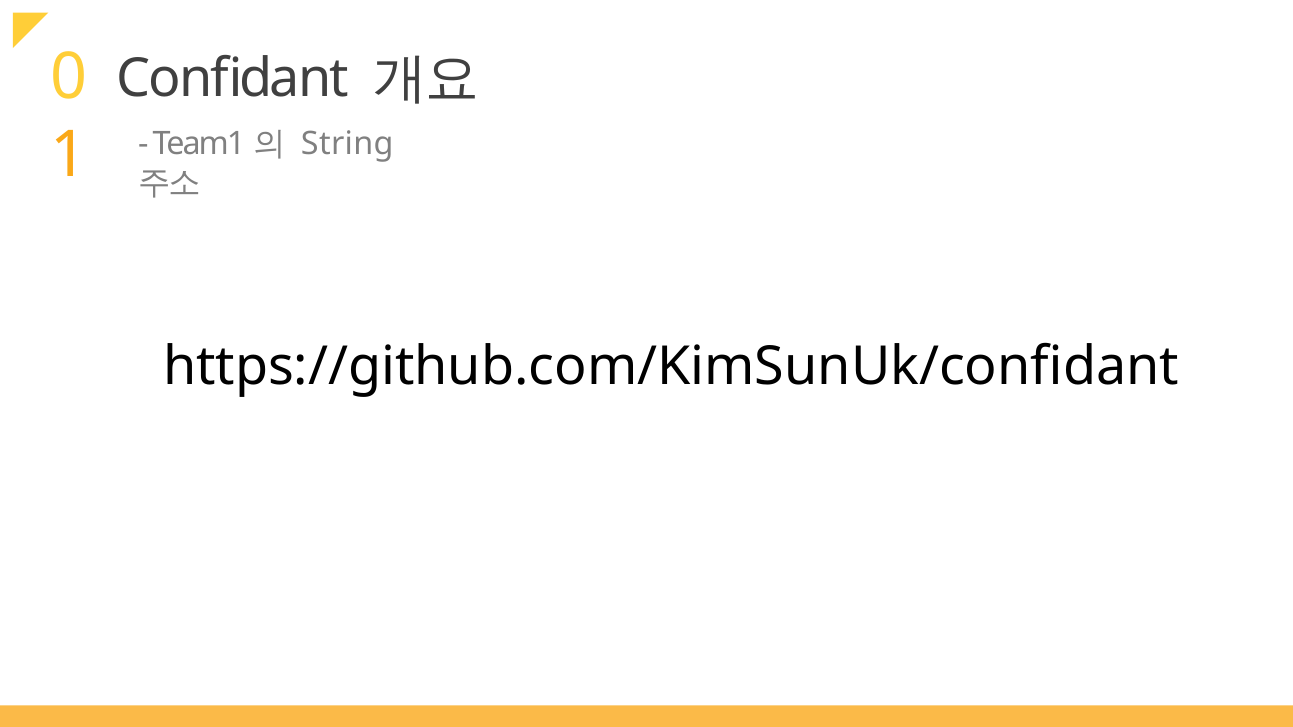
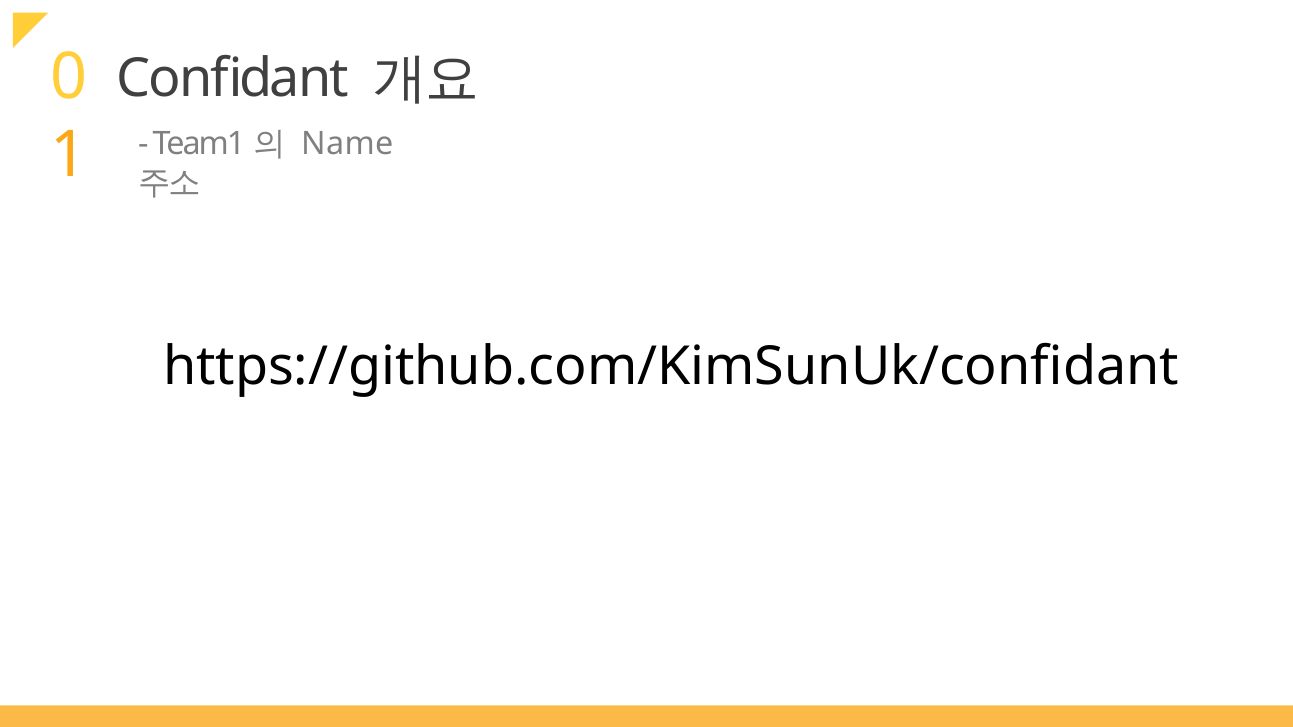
String: String -> Name (347, 144)
